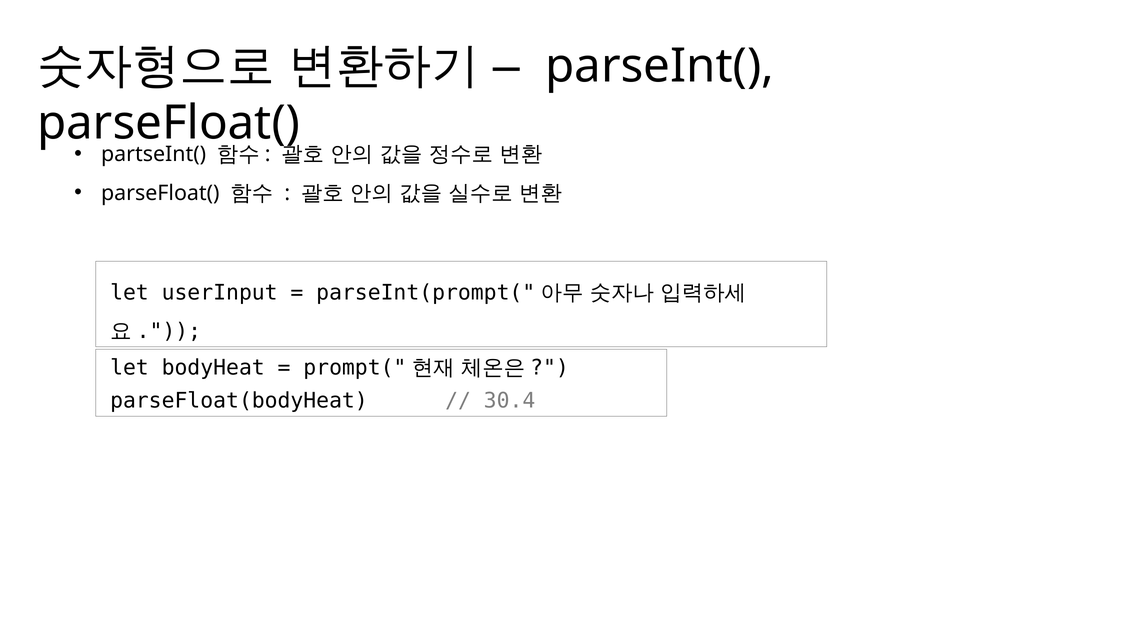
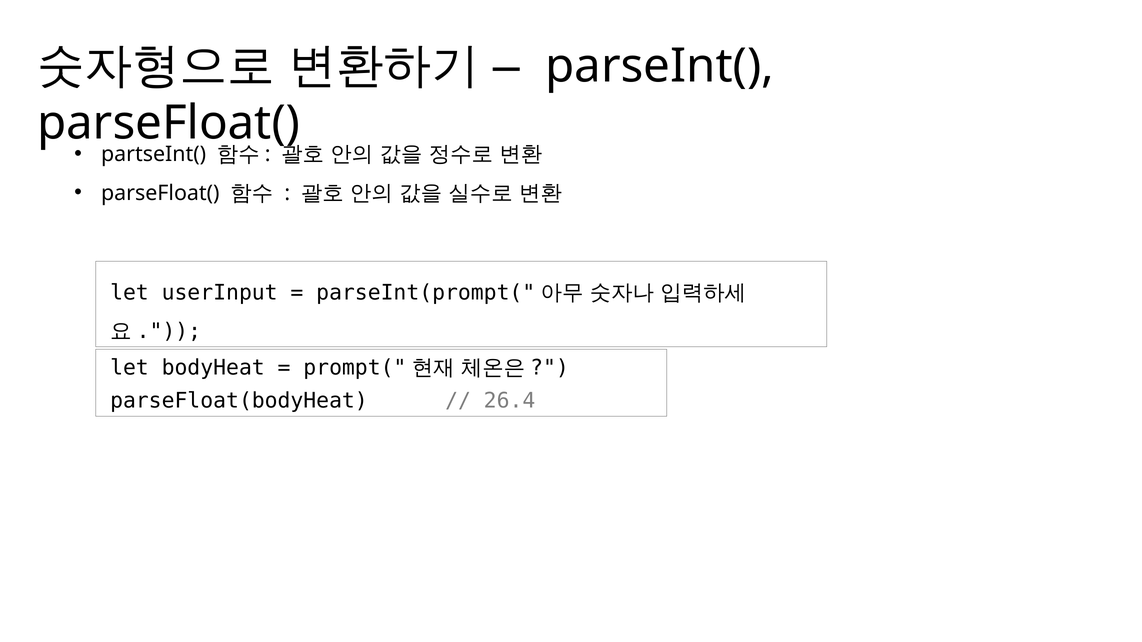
30.4: 30.4 -> 26.4 (510, 401)
